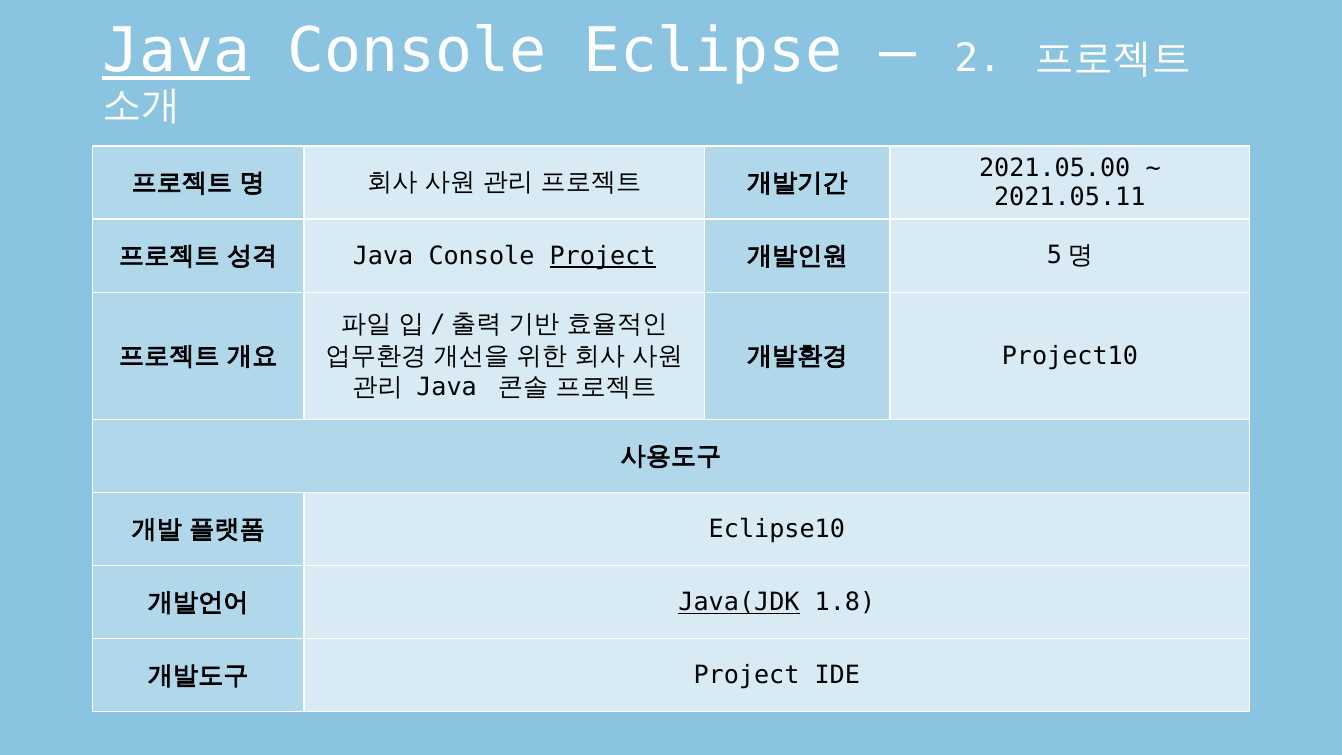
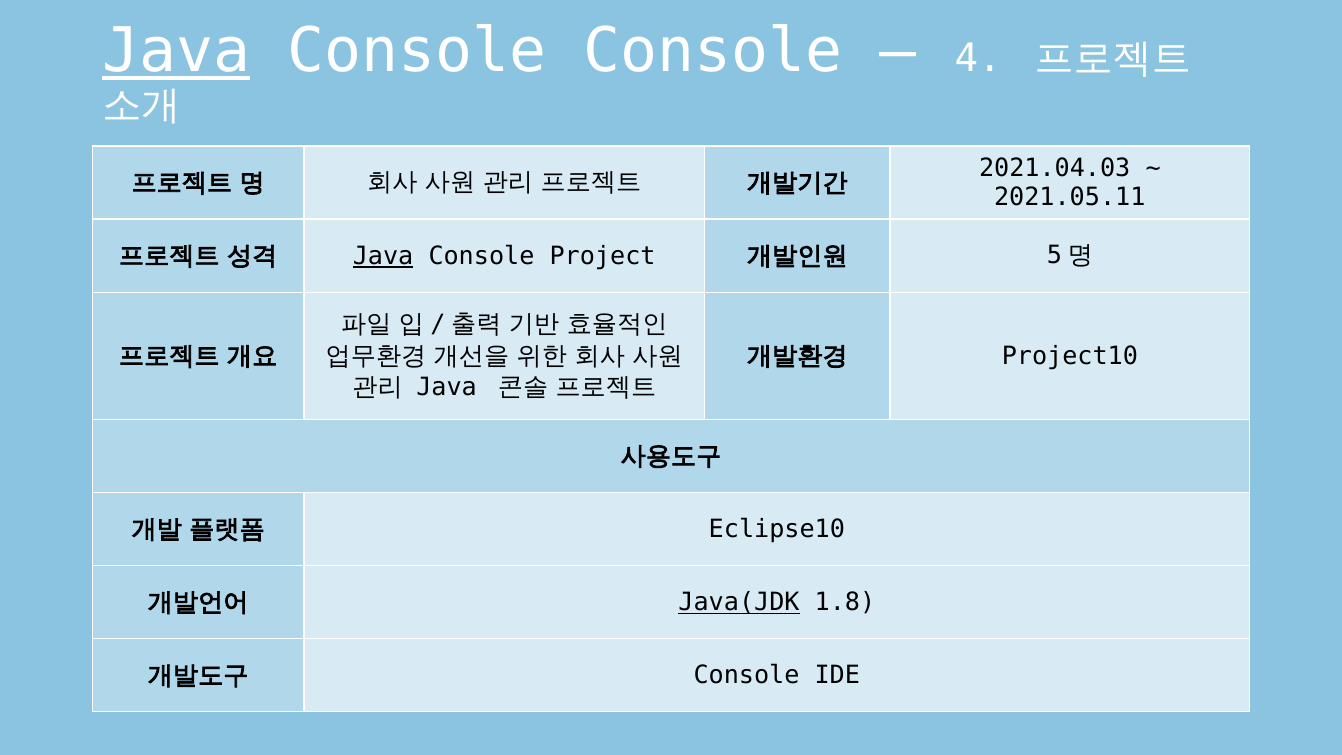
Console Eclipse: Eclipse -> Console (713, 51)
2: 2 -> 4 (978, 59)
2021.05.00: 2021.05.00 -> 2021.04.03 (1055, 168)
Java underline: none -> present (383, 256)
Project underline: present -> none (603, 256)
Project: Project -> Console (747, 676)
